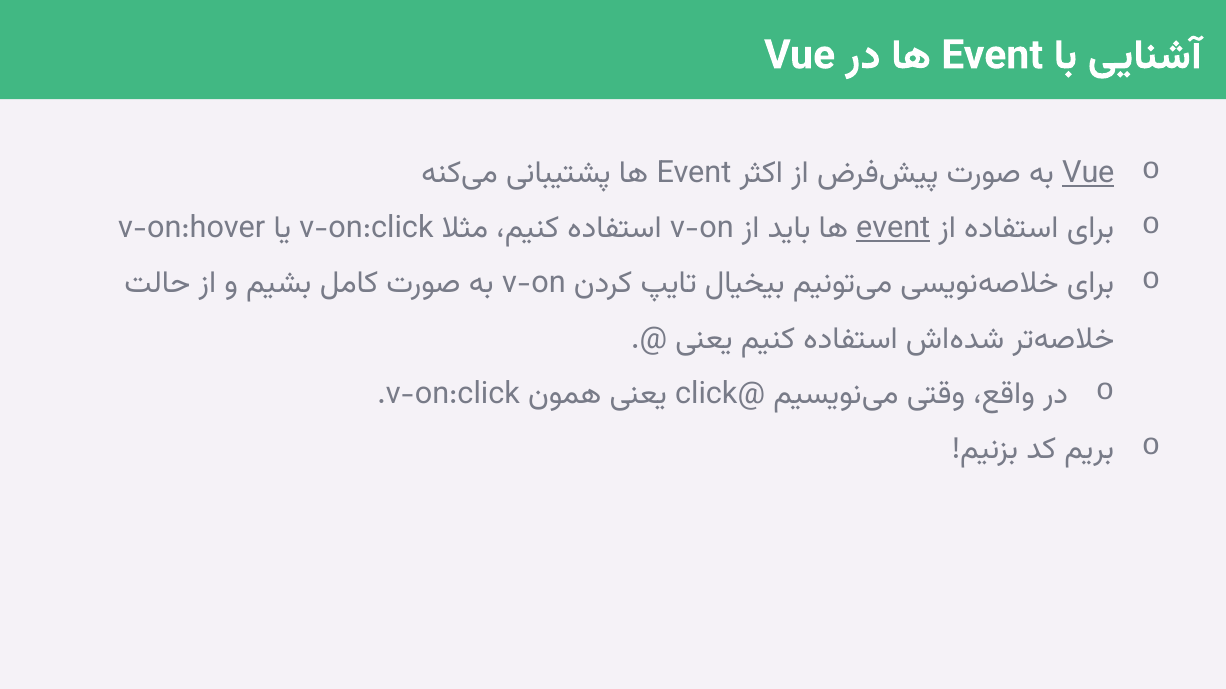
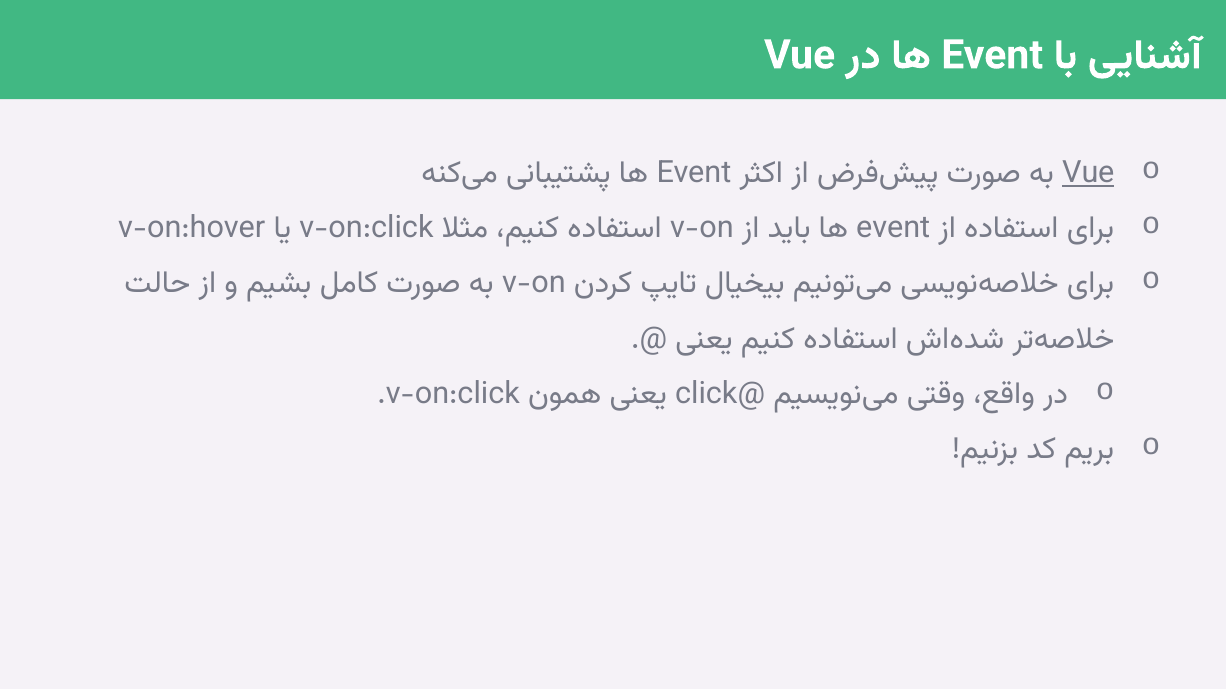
event underline: present -> none (893, 228)
